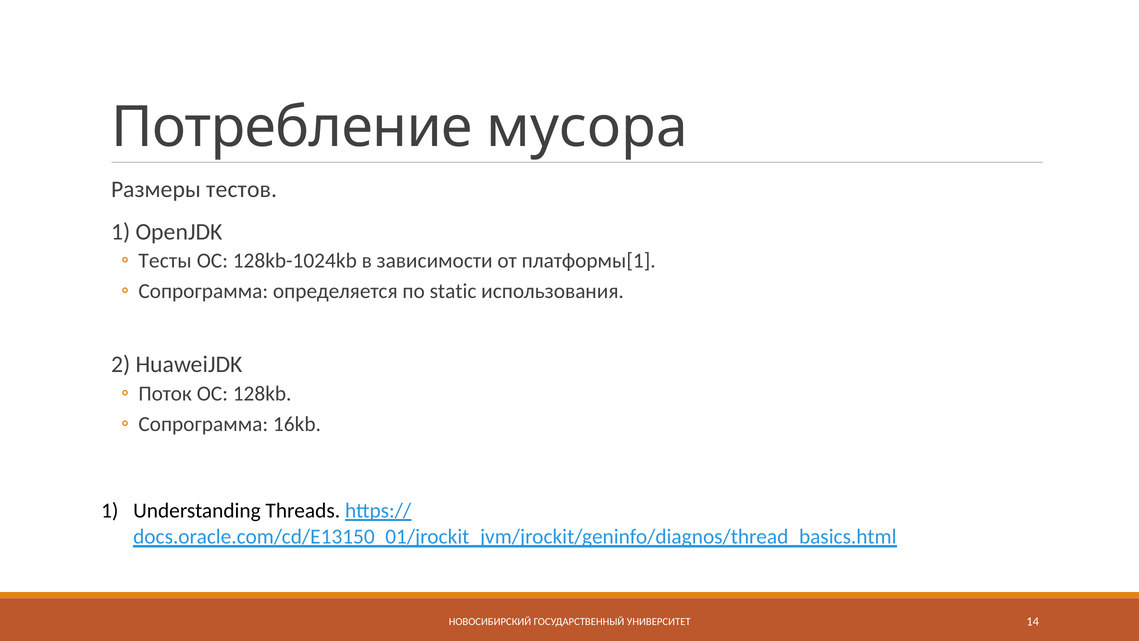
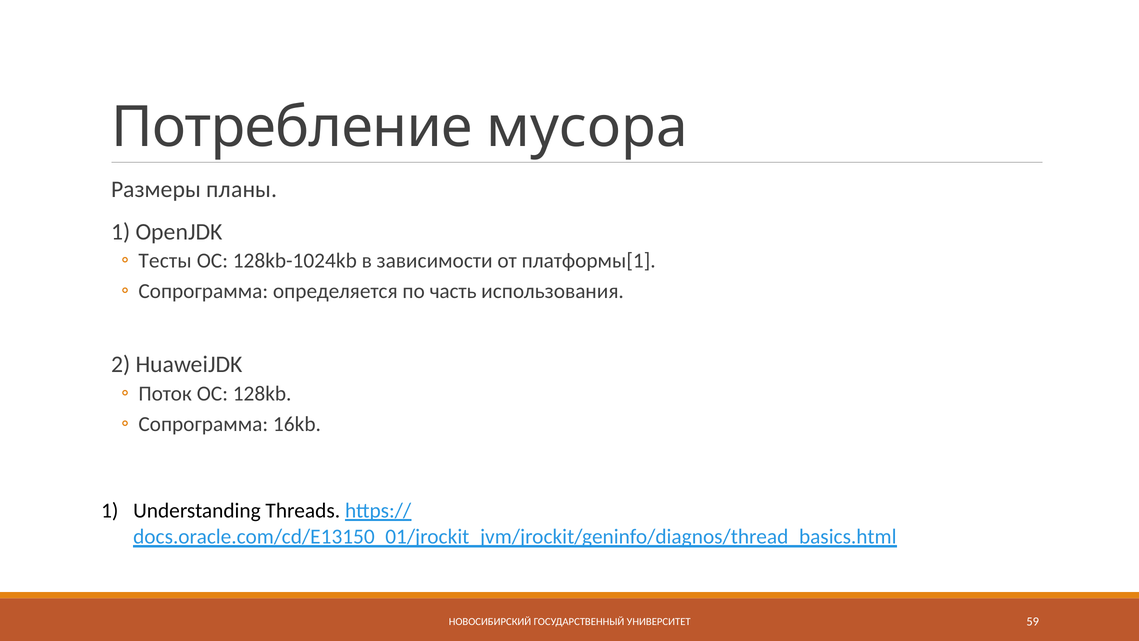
тестов: тестов -> планы (242, 189)
static: static -> часть (453, 291)
14: 14 -> 59 (1033, 621)
